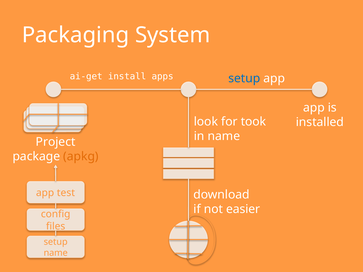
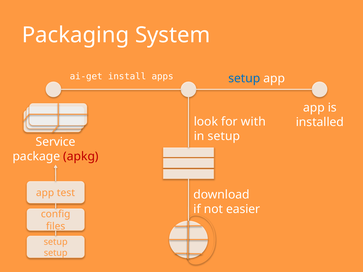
took: took -> with (253, 122)
in name: name -> setup (224, 136)
Project: Project -> Service (56, 142)
apkg colour: orange -> red (81, 157)
name: name -> setup (56, 253)
